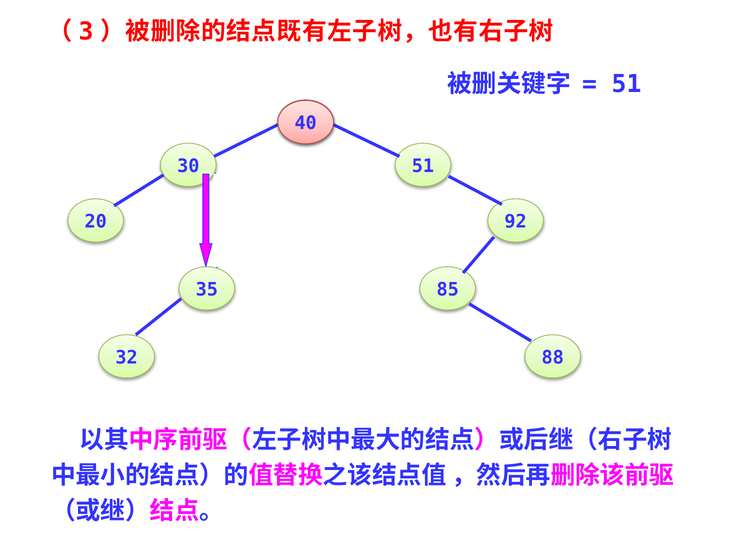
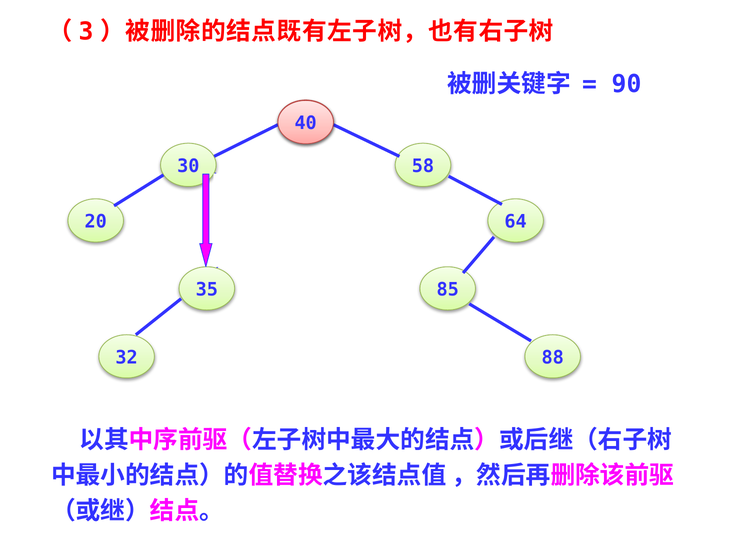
51: 51 -> 90 (627, 84)
30 51: 51 -> 58 (423, 166)
92: 92 -> 64 (516, 222)
